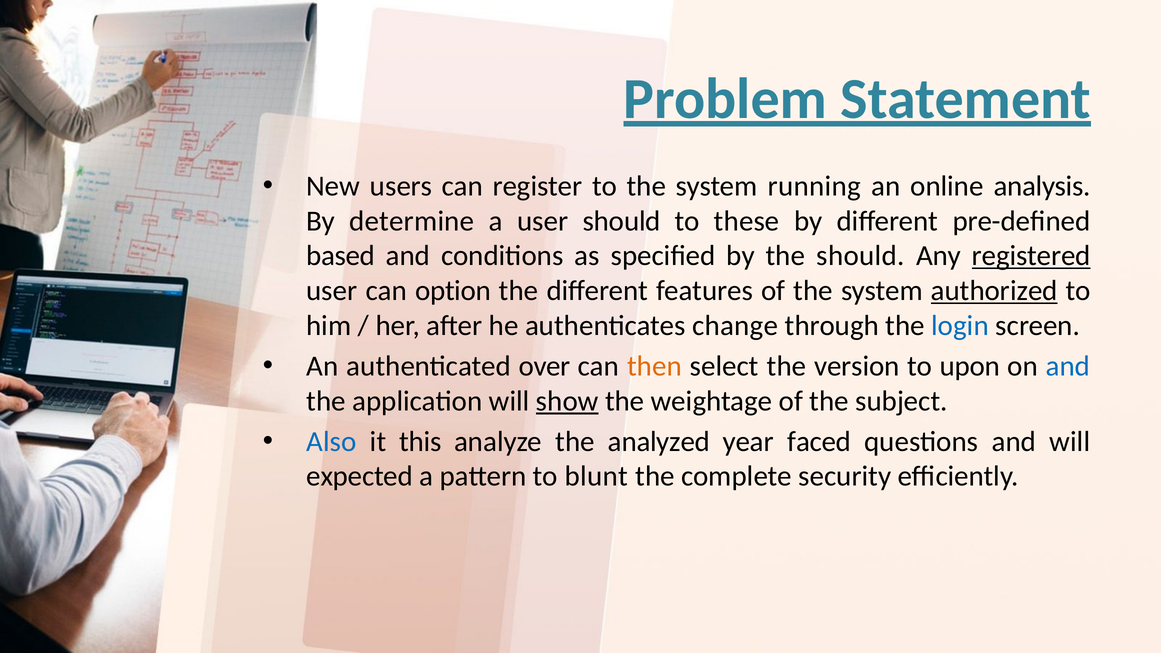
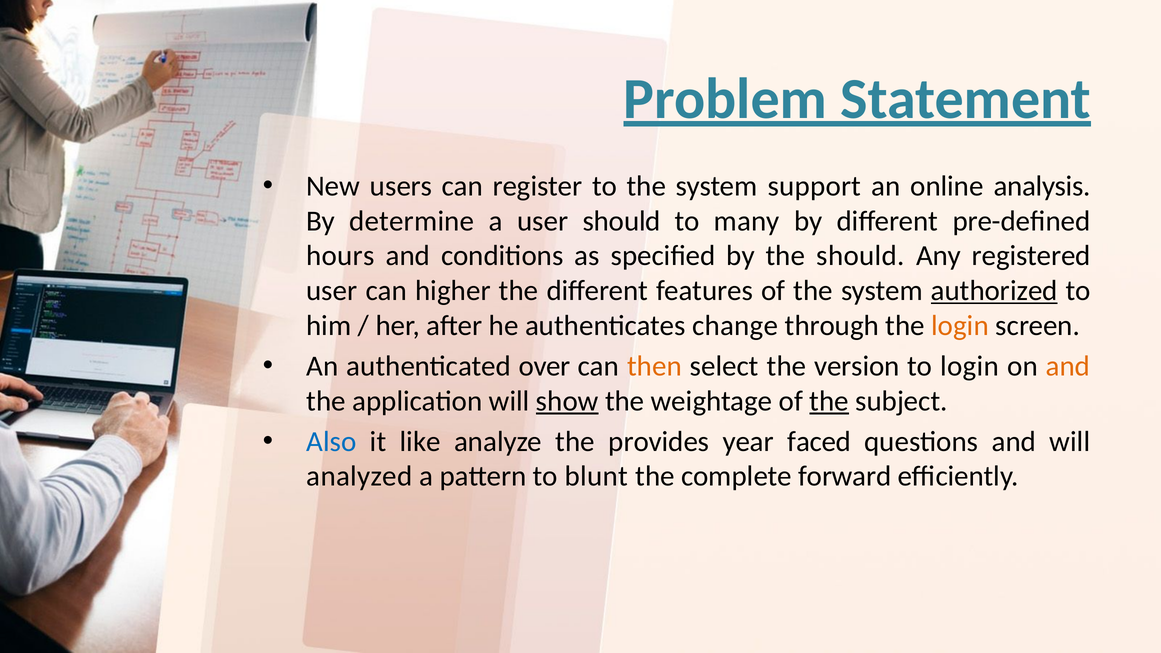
running: running -> support (814, 186)
these: these -> many (747, 221)
based: based -> hours (340, 256)
registered underline: present -> none (1031, 256)
option: option -> higher (453, 291)
login colour: blue -> orange (960, 326)
to upon: upon -> login (970, 366)
and colour: blue -> orange (1068, 366)
the underline: none -> present (829, 401)
this: this -> like (420, 442)
analyzed: analyzed -> provides (659, 442)
expected: expected -> analyzed (359, 476)
security: security -> forward (845, 476)
